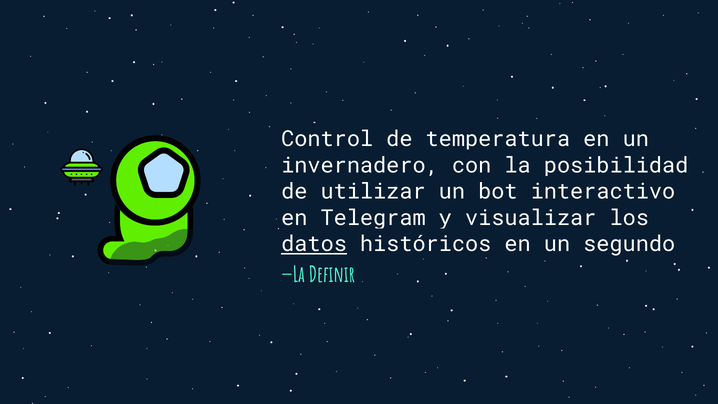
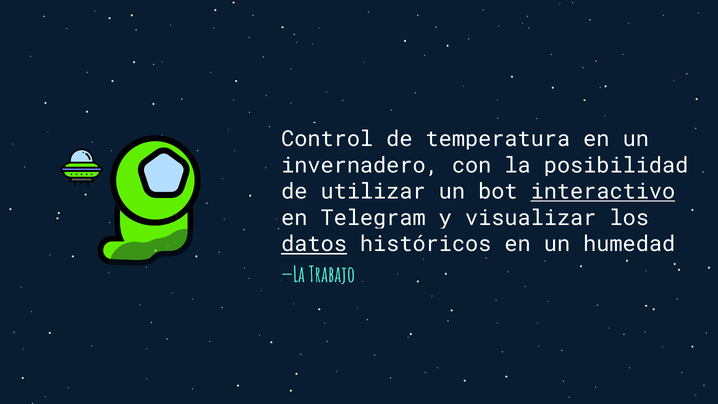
interactivo underline: none -> present (603, 192)
segundo: segundo -> humedad (629, 244)
Definir: Definir -> Trabajo (332, 275)
